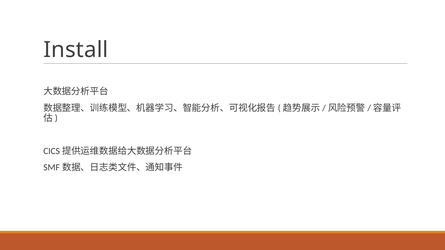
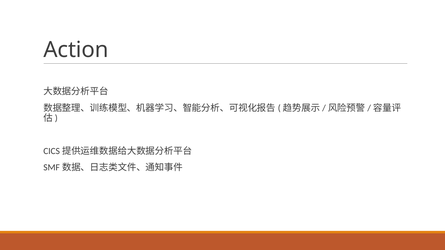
Install: Install -> Action (76, 50)
